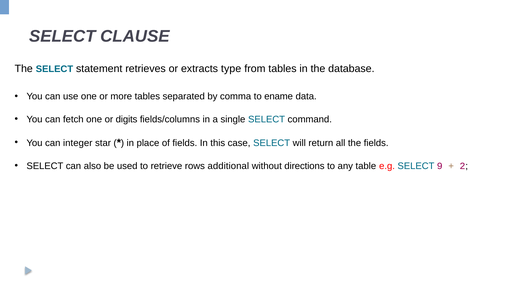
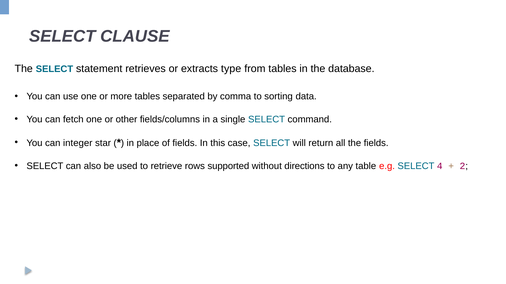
ename: ename -> sorting (279, 97)
digits: digits -> other (127, 120)
additional: additional -> supported (228, 166)
9: 9 -> 4 (440, 166)
